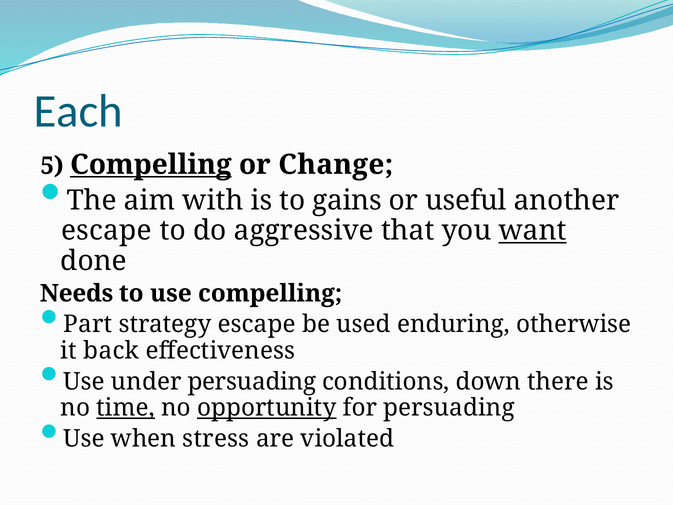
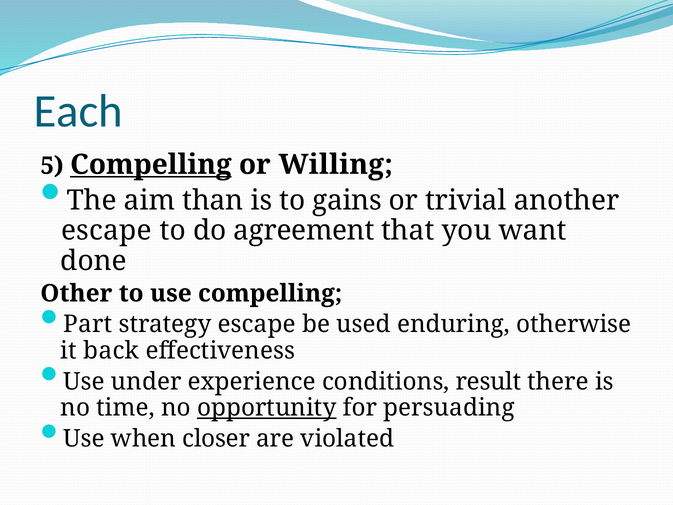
Change: Change -> Willing (336, 165)
with: with -> than (213, 200)
useful: useful -> trivial (466, 200)
aggressive: aggressive -> agreement (304, 230)
want underline: present -> none (533, 230)
Needs: Needs -> Other (76, 293)
under persuading: persuading -> experience (252, 381)
down: down -> result (488, 381)
time underline: present -> none (126, 408)
stress: stress -> closer (216, 439)
